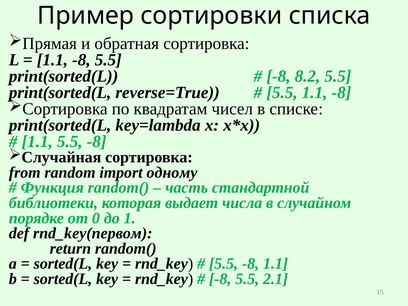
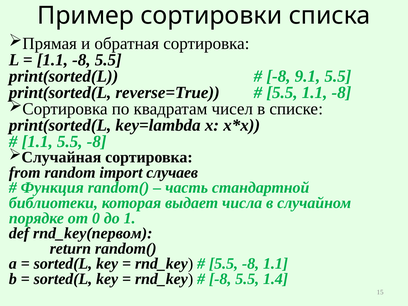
8.2: 8.2 -> 9.1 (307, 76)
одному: одному -> случаев (172, 173)
2.1: 2.1 -> 1.4 (276, 279)
